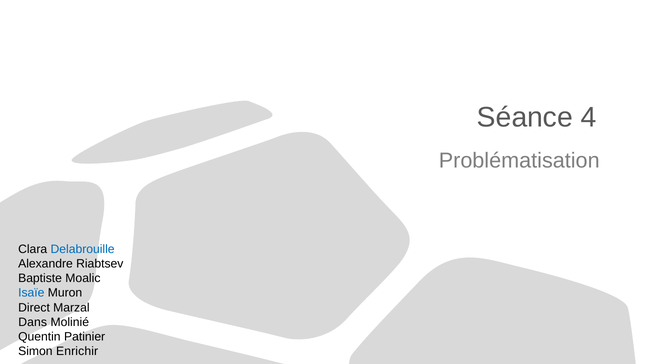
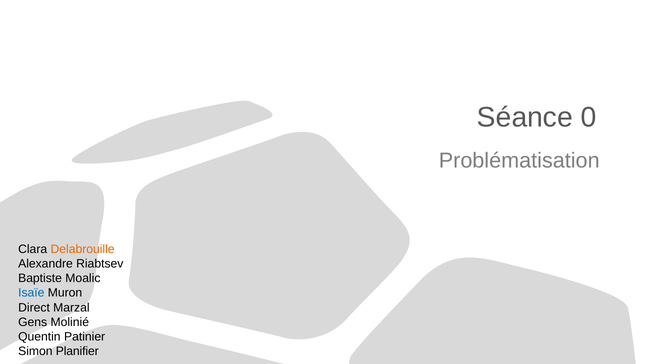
4: 4 -> 0 (589, 118)
Delabrouille colour: blue -> orange (83, 250)
Dans: Dans -> Gens (33, 323)
Enrichir: Enrichir -> Planifier (77, 352)
